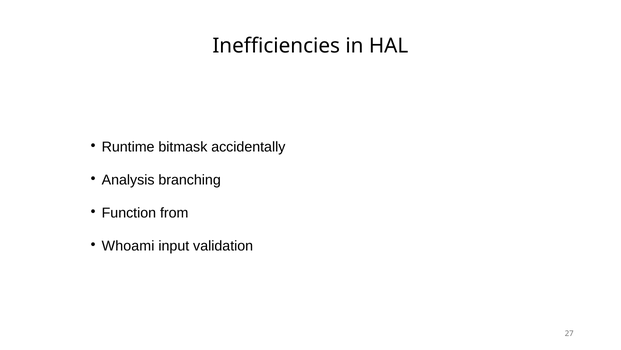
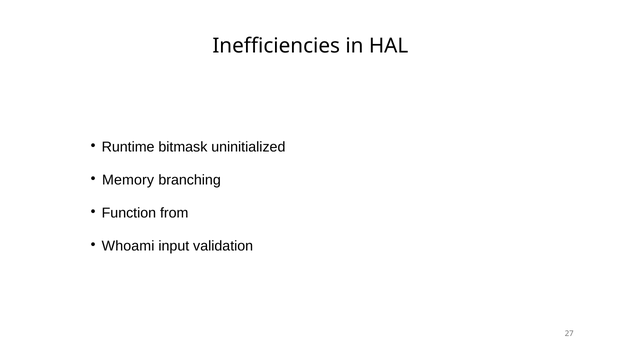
accidentally: accidentally -> uninitialized (248, 147)
Analysis: Analysis -> Memory (128, 180)
